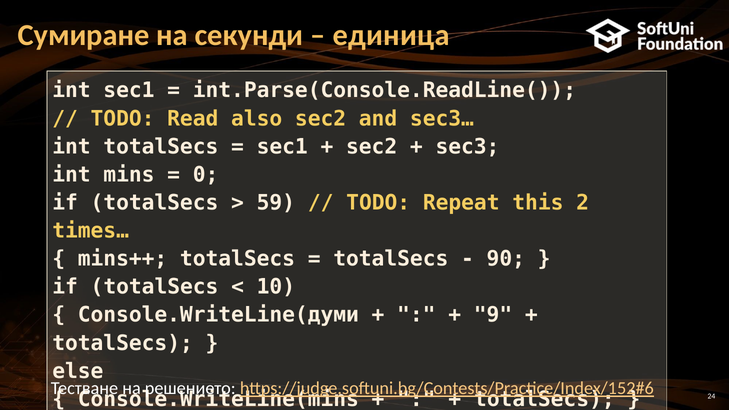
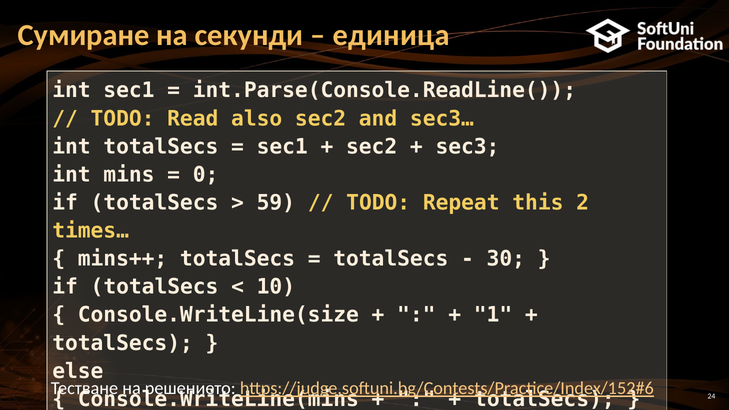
90: 90 -> 30 (506, 259)
Console.WriteLine(думи: Console.WriteLine(думи -> Console.WriteLine(size (218, 315)
9: 9 -> 1 (493, 315)
